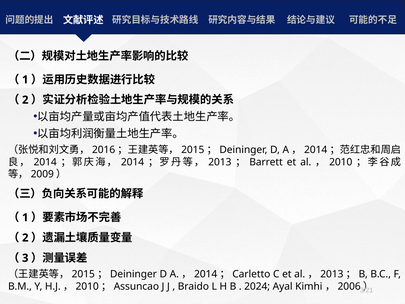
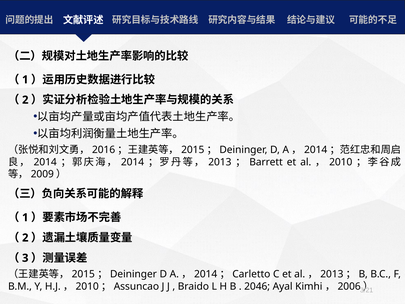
2024: 2024 -> 2046 (257, 286)
